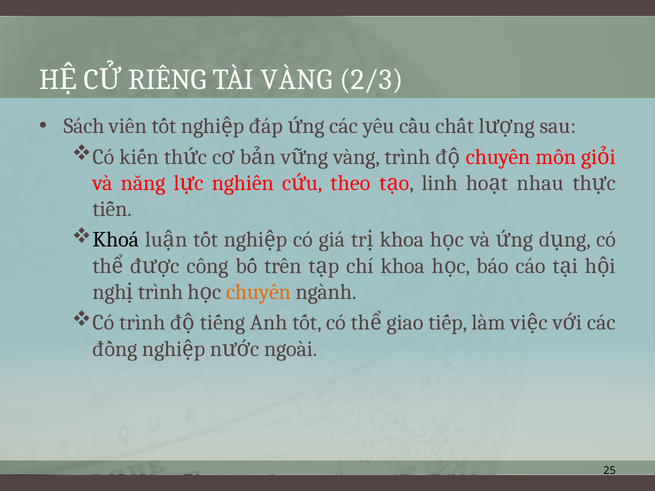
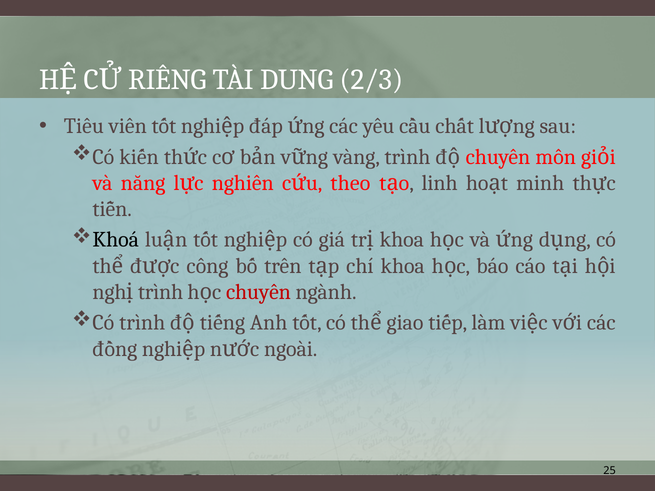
TÀI VÀNG: VÀNG -> DUNG (297, 79)
Sách: Sách -> Tiêu (84, 126)
nhau: nhau -> minh (540, 183)
chuyên colour: orange -> red (258, 292)
